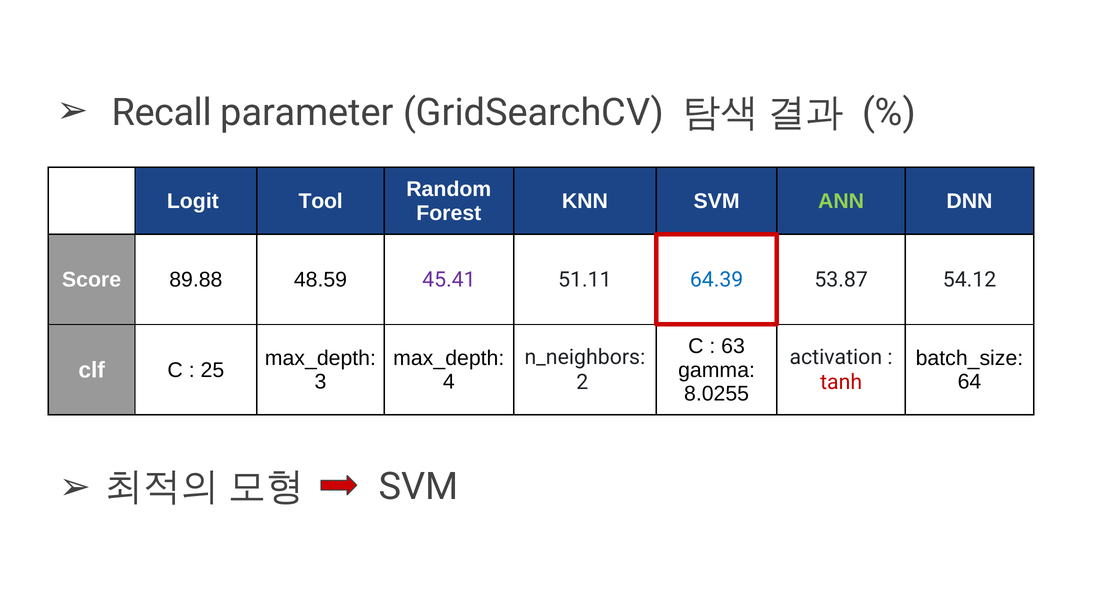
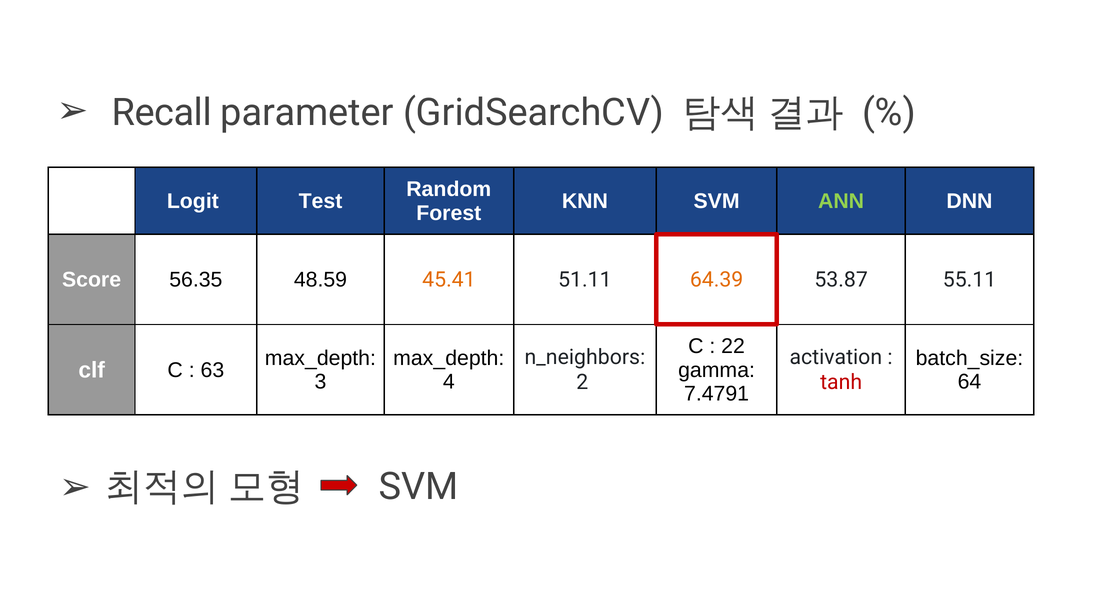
Tool: Tool -> Test (320, 201)
89.88: 89.88 -> 56.35 (196, 280)
45.41 colour: purple -> orange (449, 279)
64.39 colour: blue -> orange (717, 279)
54.12: 54.12 -> 55.11 (970, 279)
63: 63 -> 22 (733, 346)
25: 25 -> 63 (212, 370)
8.0255: 8.0255 -> 7.4791 (717, 394)
